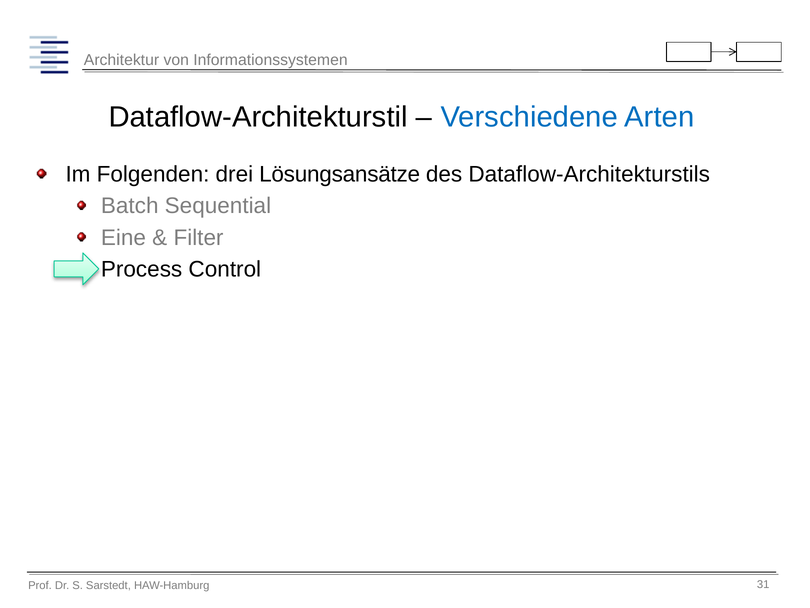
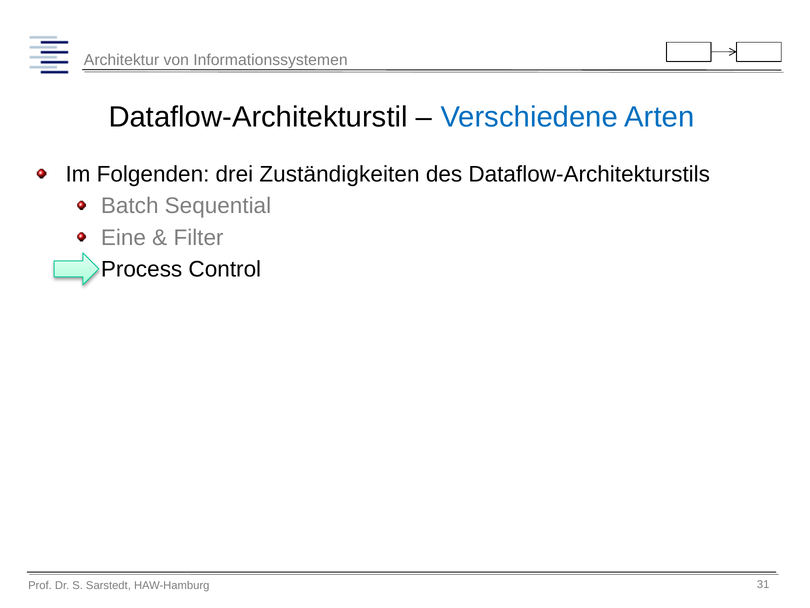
Lösungsansätze: Lösungsansätze -> Zuständigkeiten (339, 174)
